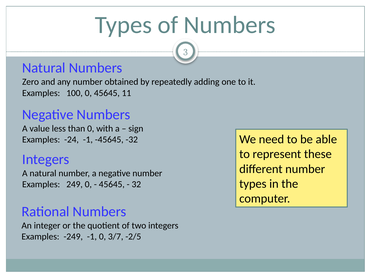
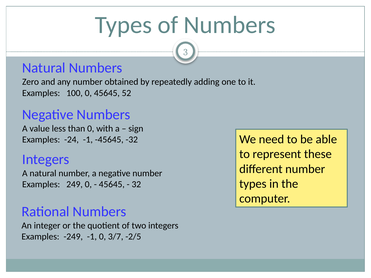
11: 11 -> 52 (126, 93)
